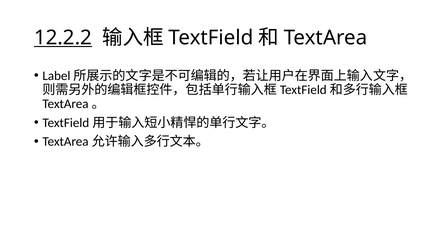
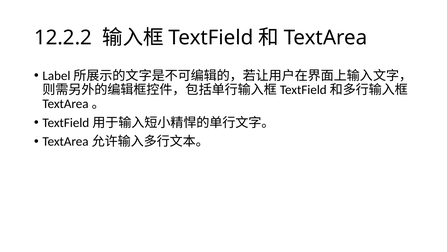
12.2.2 underline: present -> none (63, 38)
